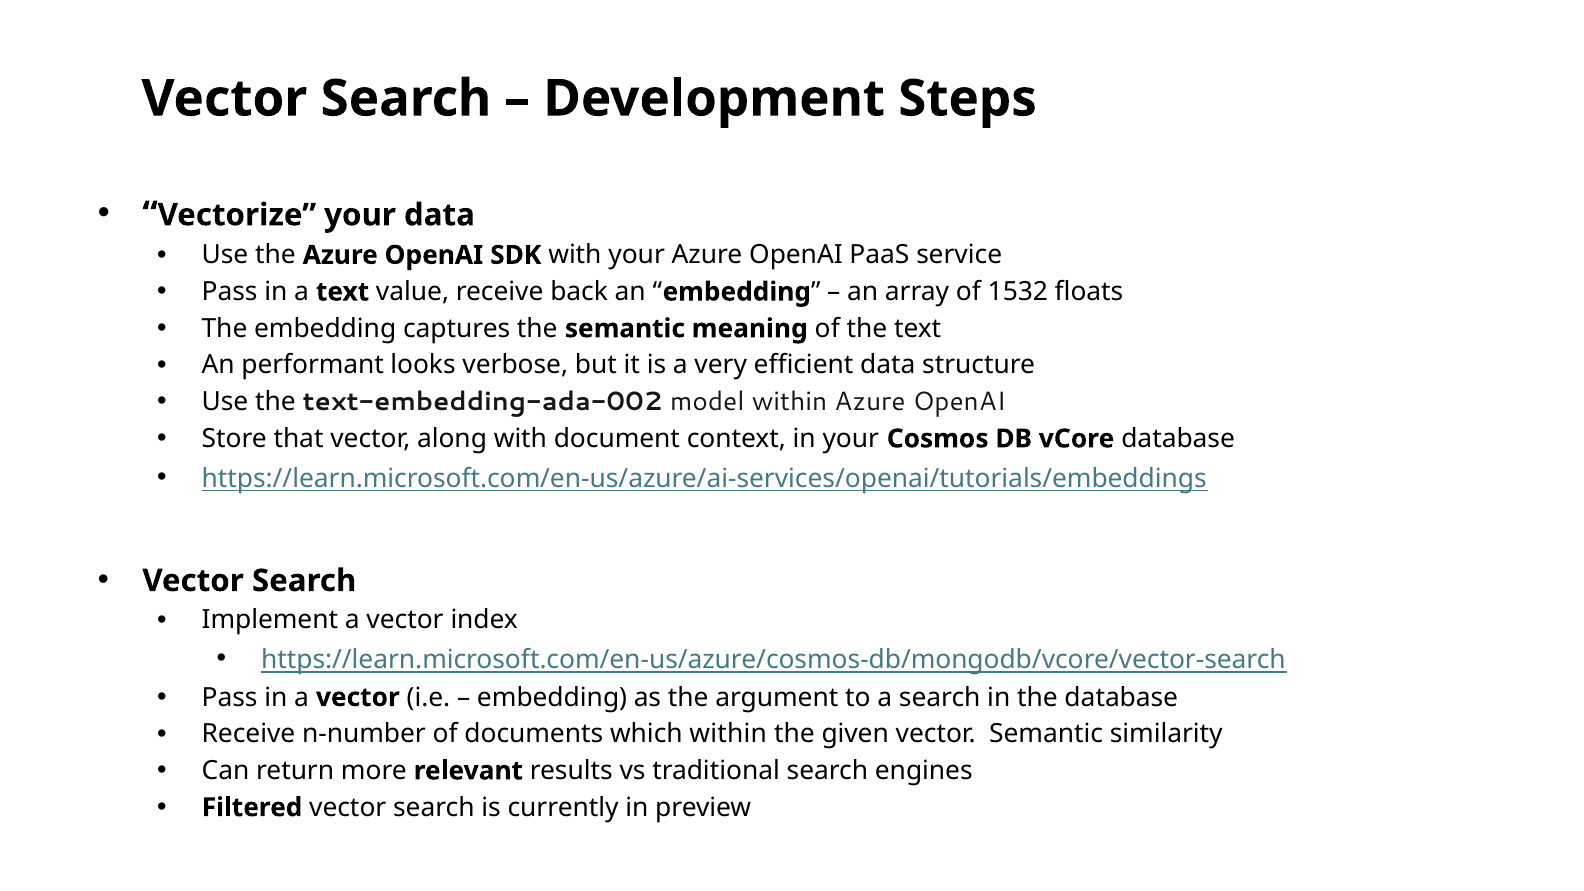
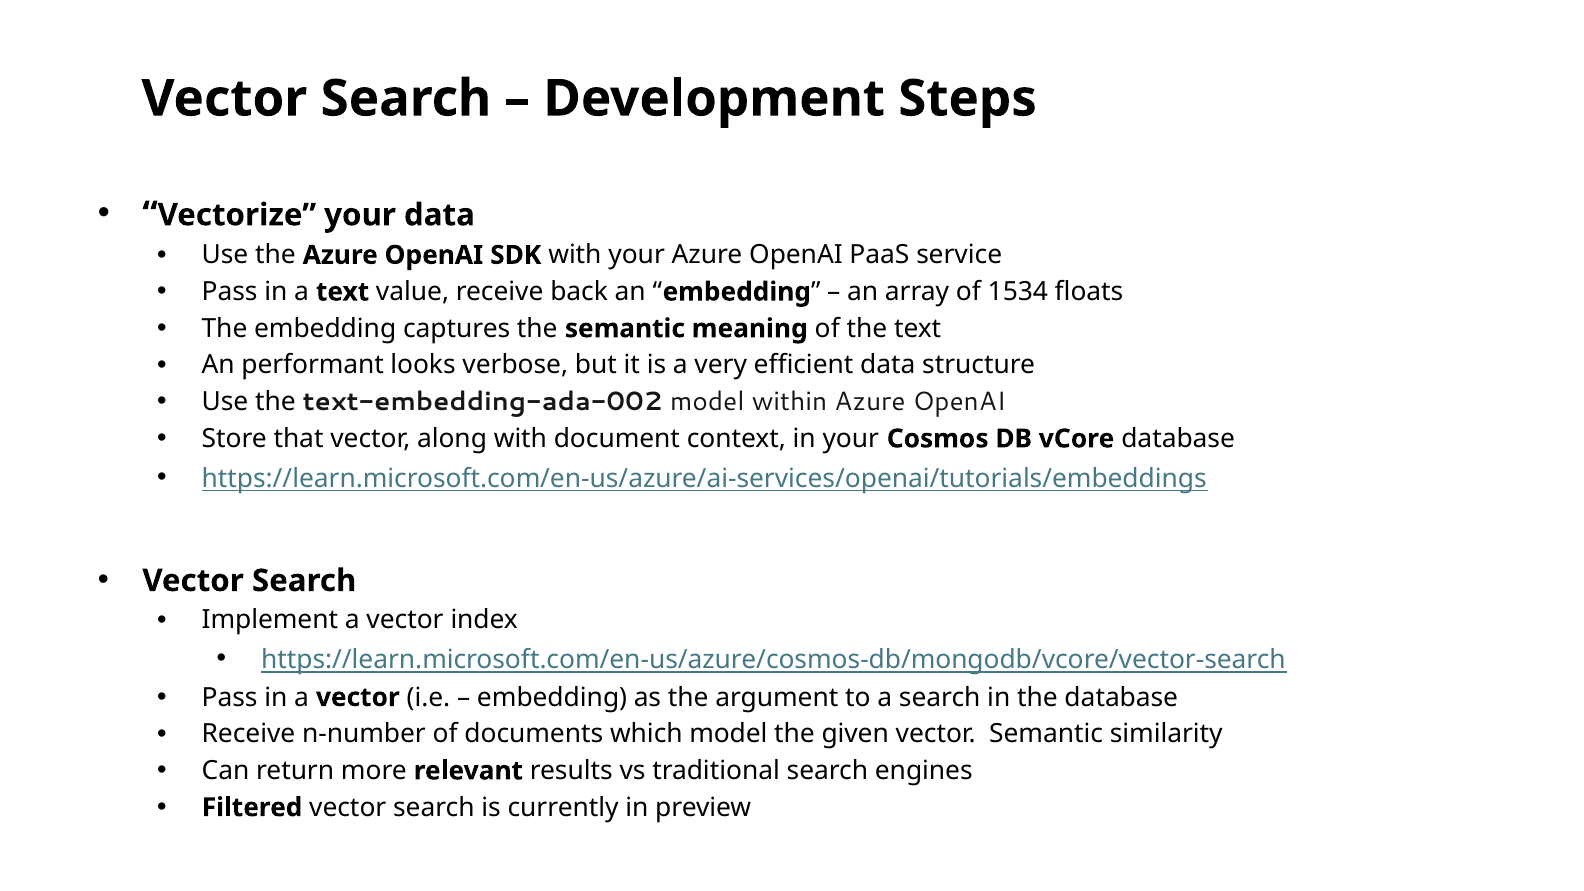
1532: 1532 -> 1534 (1018, 292)
which within: within -> model (728, 734)
